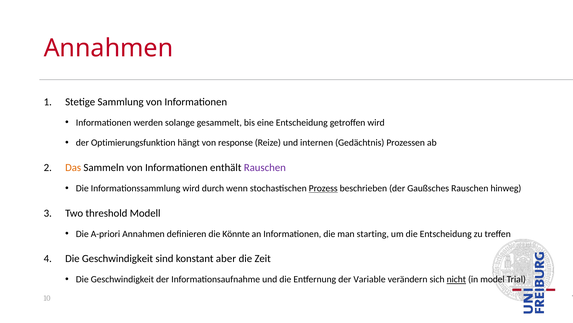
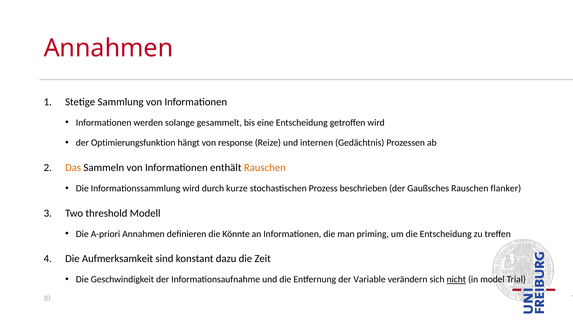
Rauschen colour: purple -> orange (265, 167)
wenn: wenn -> kurze (237, 188)
Prozess underline: present -> none (323, 188)
hinweg: hinweg -> flanker (506, 188)
starting: starting -> priming (373, 233)
Geschwindigkeit: Geschwindigkeit -> Aufmerksamkeit (118, 258)
aber: aber -> dazu (226, 258)
